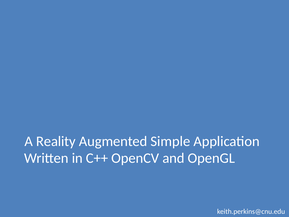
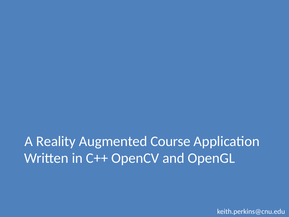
Simple: Simple -> Course (170, 141)
